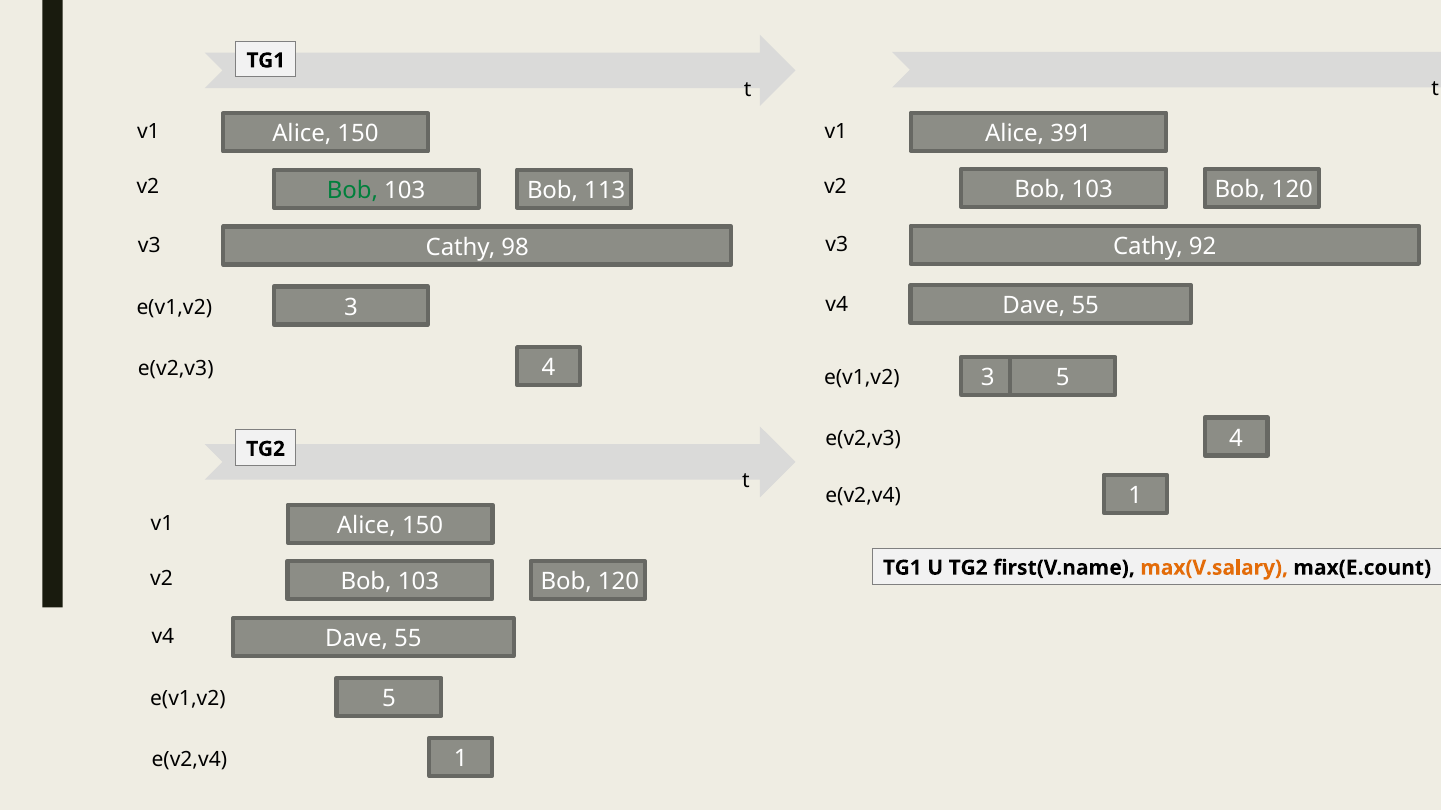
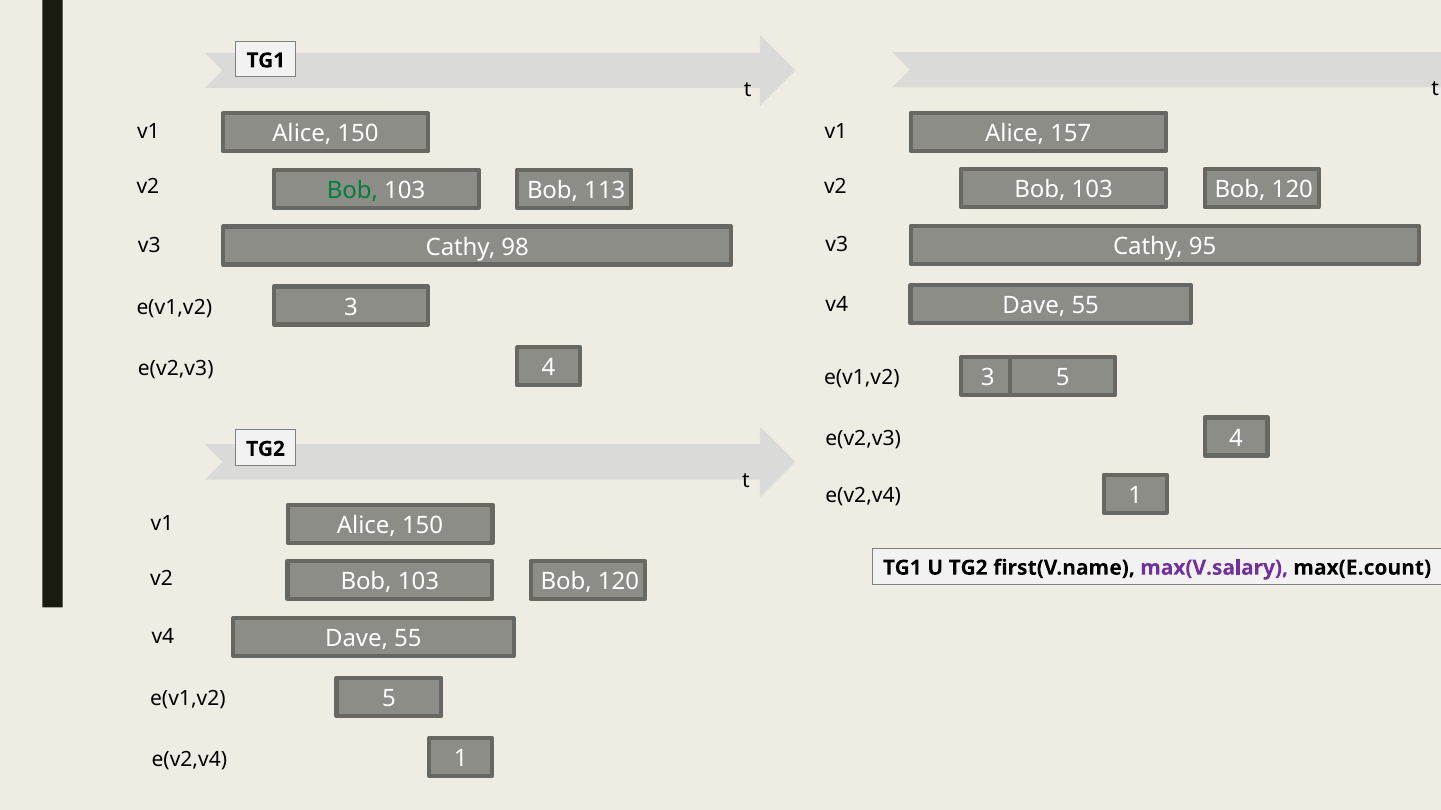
391: 391 -> 157 (1071, 133)
92: 92 -> 95 (1203, 247)
max(V.salary colour: orange -> purple (1214, 568)
